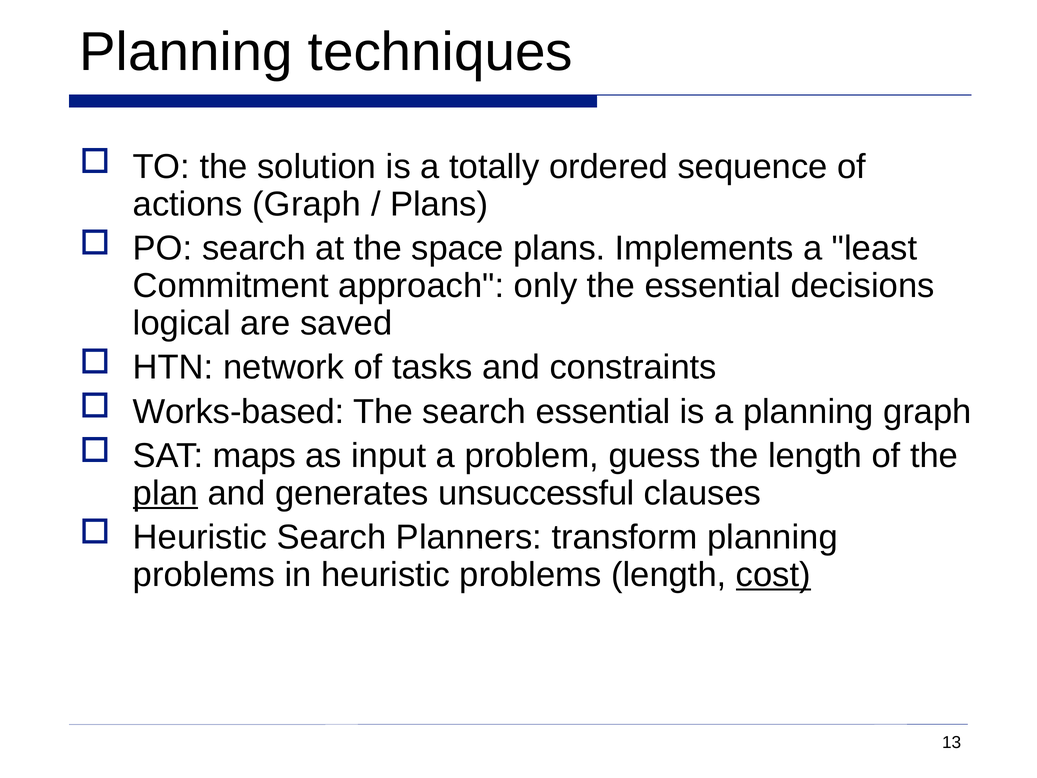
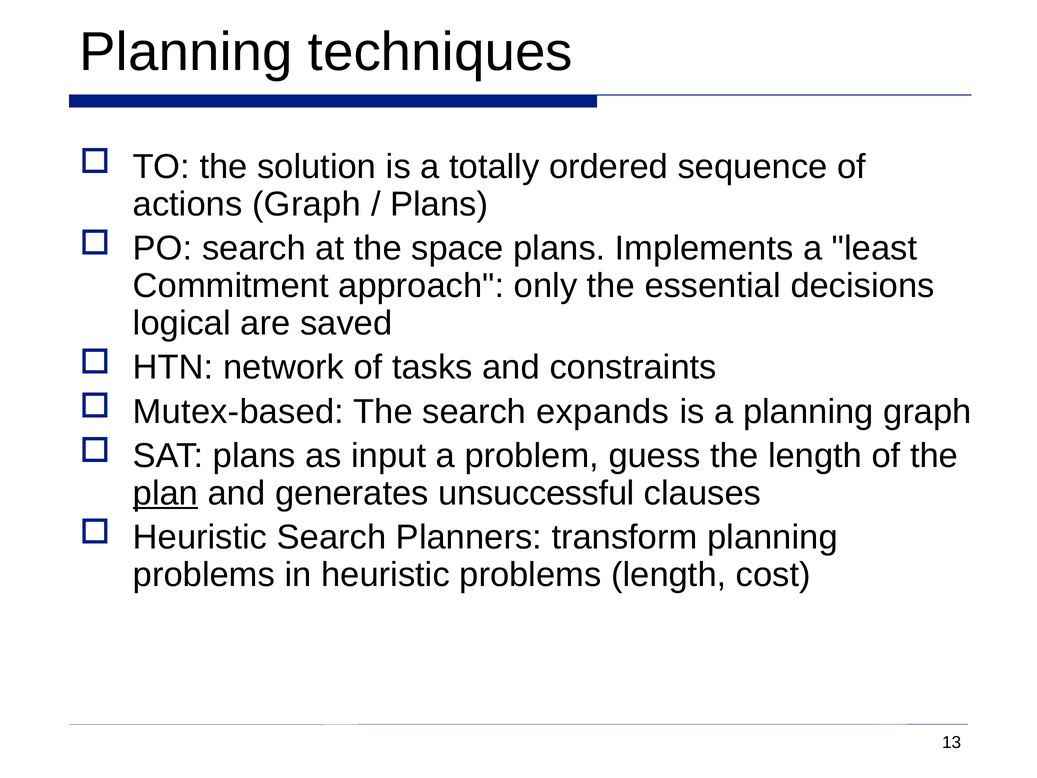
Works-based: Works-based -> Mutex-based (239, 412)
search essential: essential -> expands (603, 412)
SAT maps: maps -> plans (254, 456)
cost underline: present -> none (773, 575)
